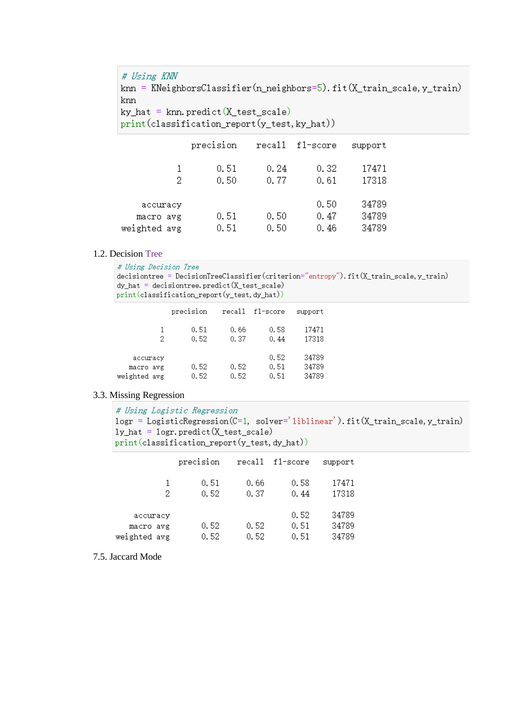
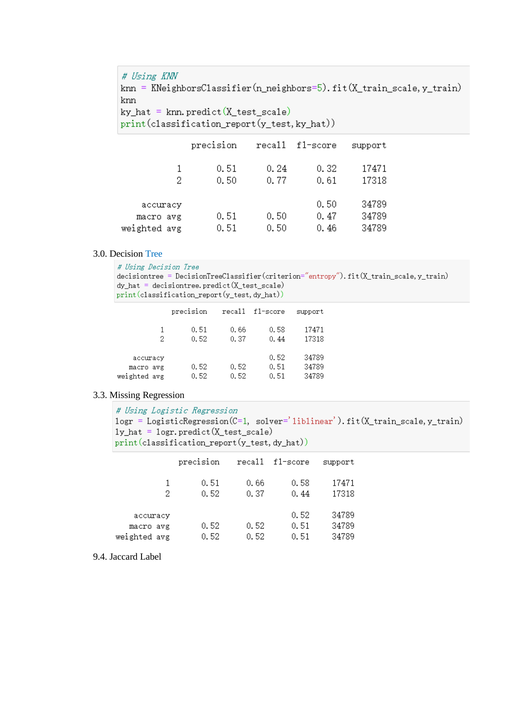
1.2: 1.2 -> 3.0 (100, 254)
Tree colour: purple -> blue (154, 254)
7.5: 7.5 -> 9.4 (100, 557)
Mode: Mode -> Label (151, 557)
